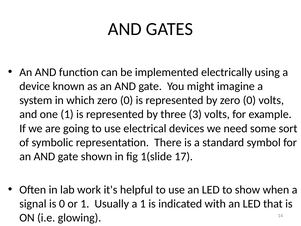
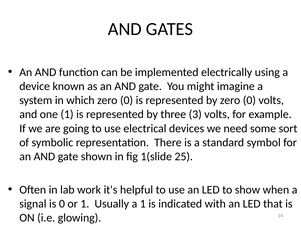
17: 17 -> 25 (184, 156)
